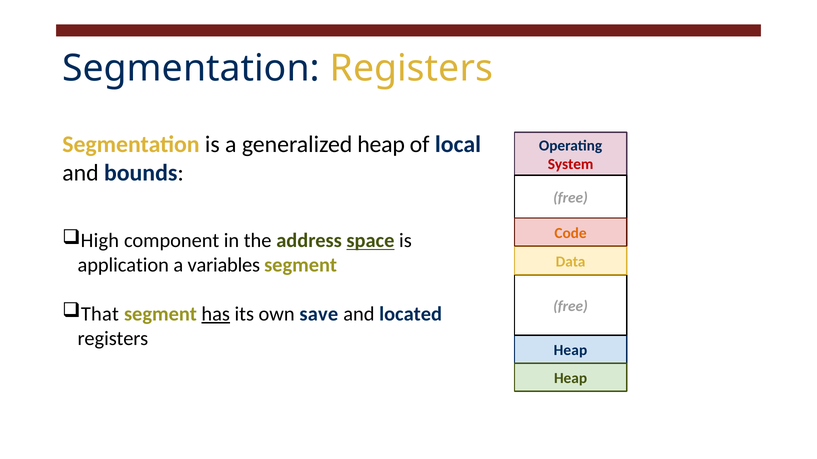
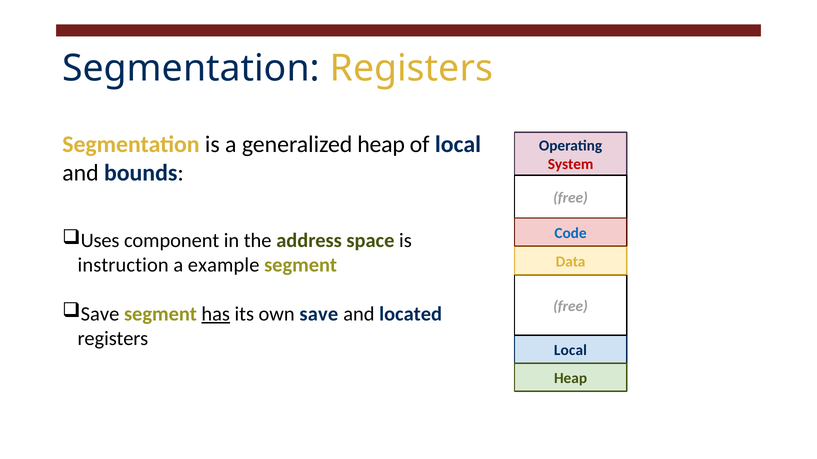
Code colour: orange -> blue (571, 233)
High: High -> Uses (100, 241)
space underline: present -> none (370, 241)
application: application -> instruction (123, 265)
variables: variables -> example (224, 265)
That: That -> Save (100, 314)
Heap: Heap -> Local (570, 351)
